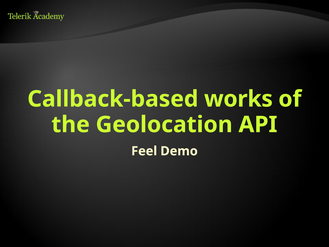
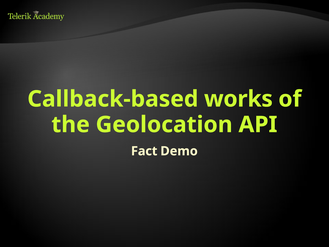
Feel: Feel -> Fact (144, 151)
